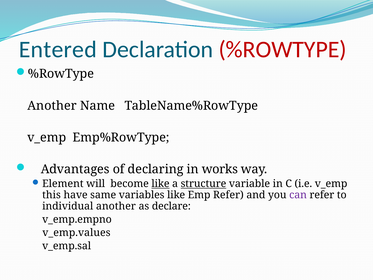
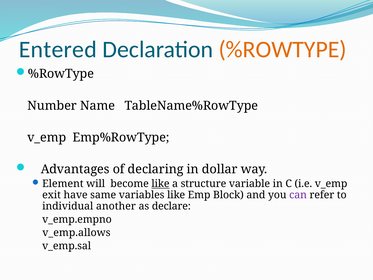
%ROWTYPE colour: red -> orange (283, 50)
Another: Another -> Number (52, 106)
works: works -> dollar (220, 169)
structure underline: present -> none (203, 184)
this: this -> exit (52, 195)
Emp Refer: Refer -> Block (228, 195)
v_emp.values: v_emp.values -> v_emp.allows (76, 232)
